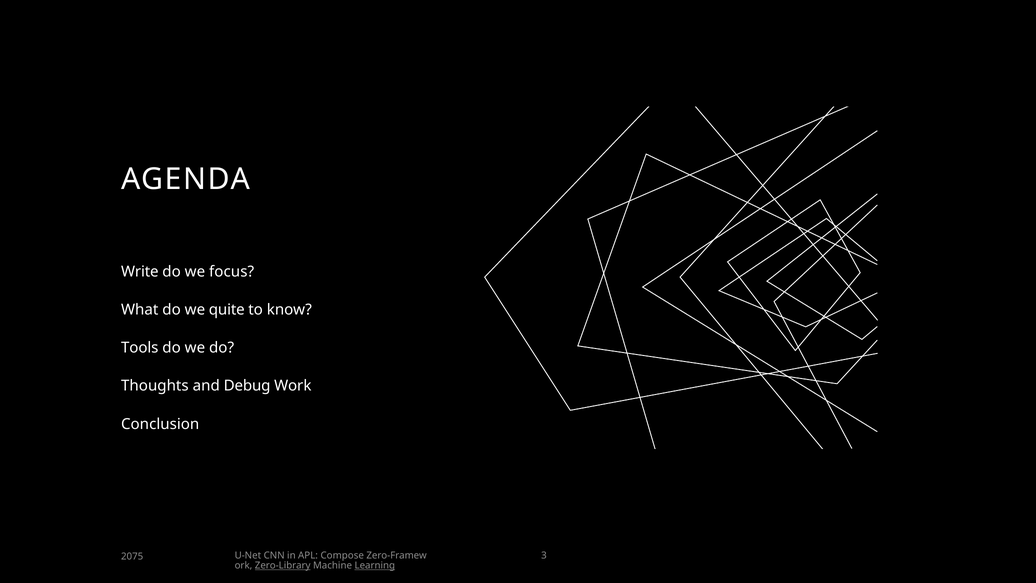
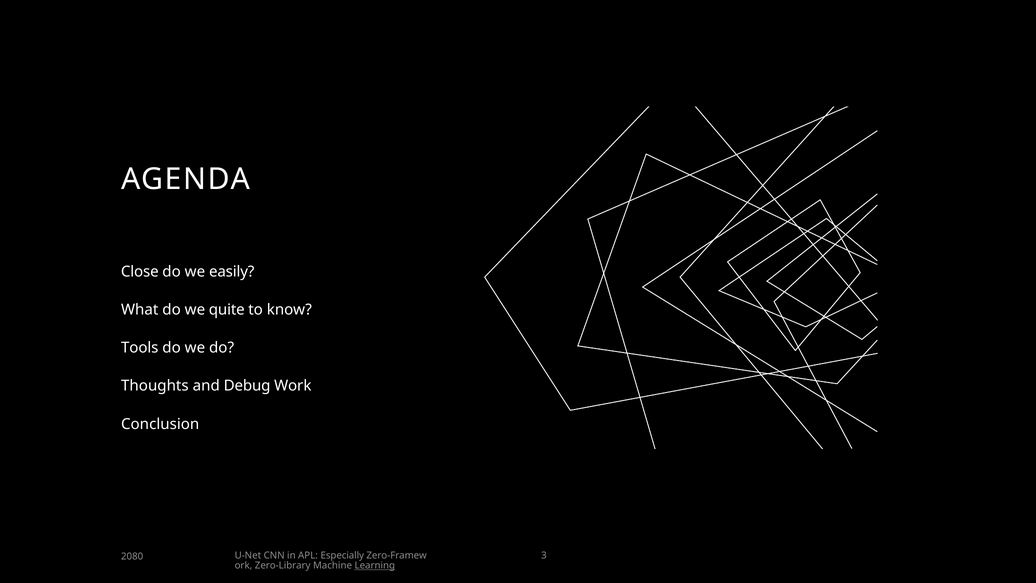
Write: Write -> Close (140, 272)
focus: focus -> easily (232, 272)
Compose: Compose -> Especially (342, 556)
2075: 2075 -> 2080 (132, 556)
Zero-Library underline: present -> none (283, 565)
